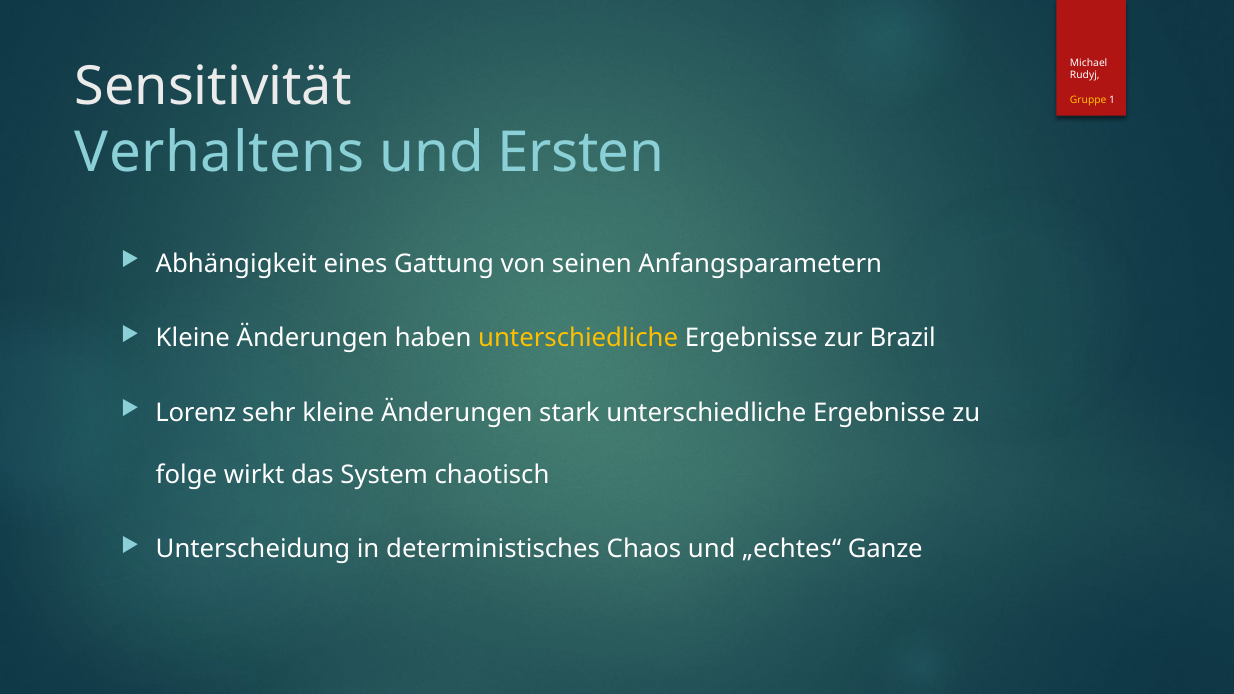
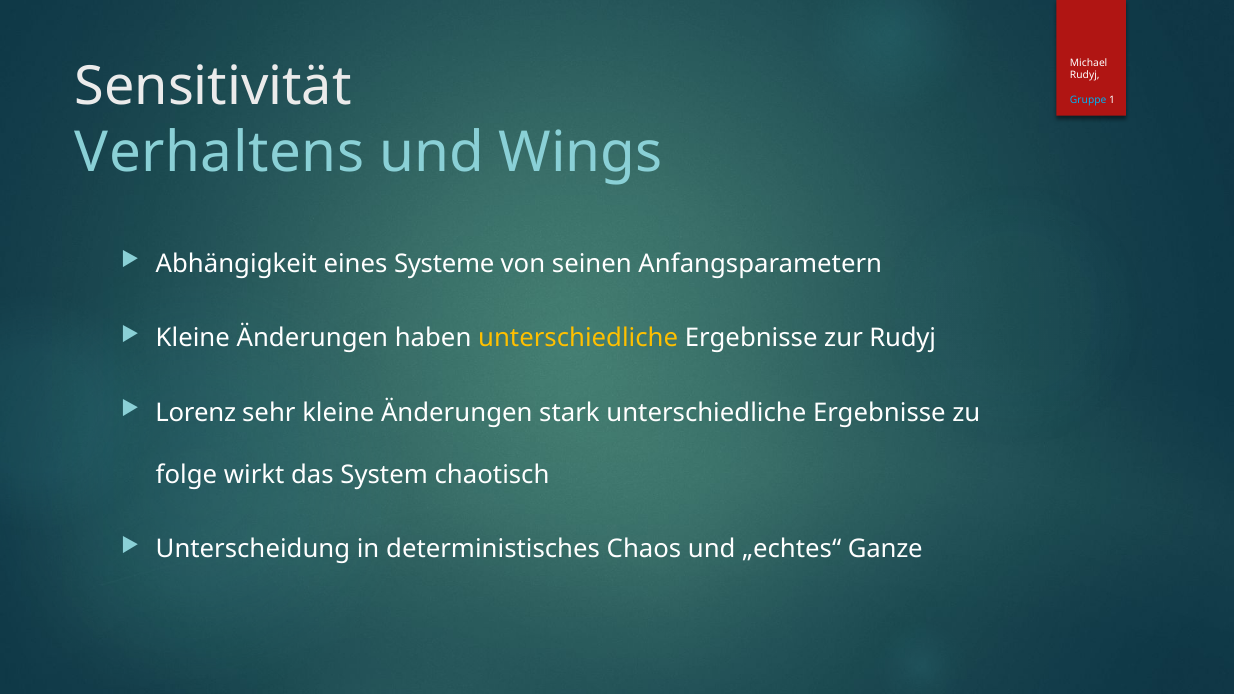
Gruppe colour: yellow -> light blue (1088, 100)
Ersten: Ersten -> Wings (581, 153)
Gattung: Gattung -> Systeme (444, 264)
zur Brazil: Brazil -> Rudyj (903, 338)
